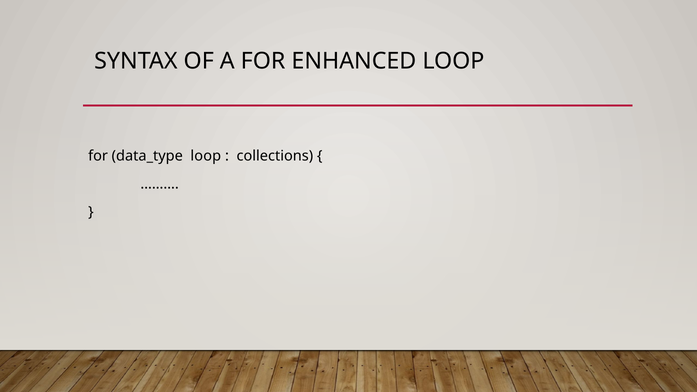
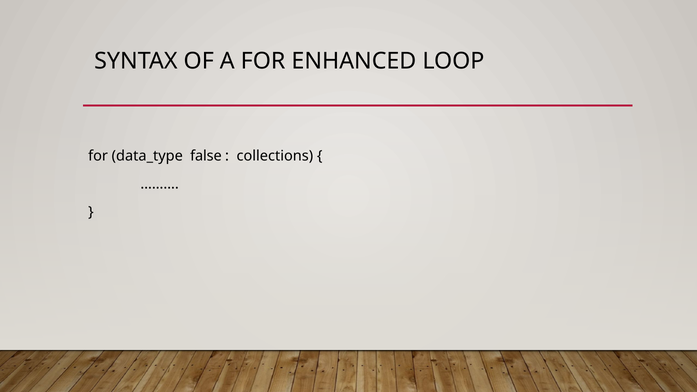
data_type loop: loop -> false (206, 156)
